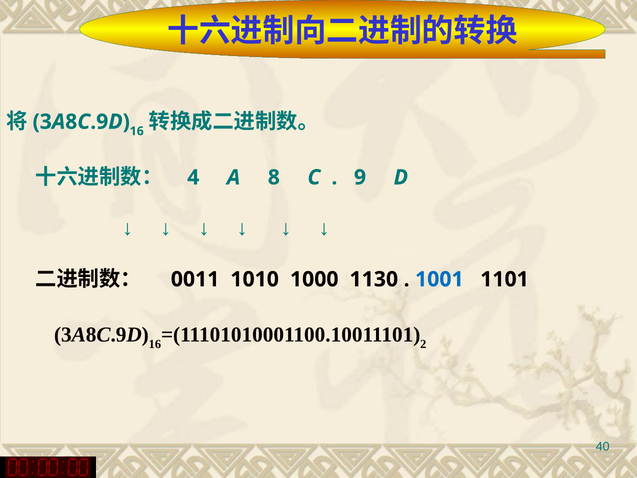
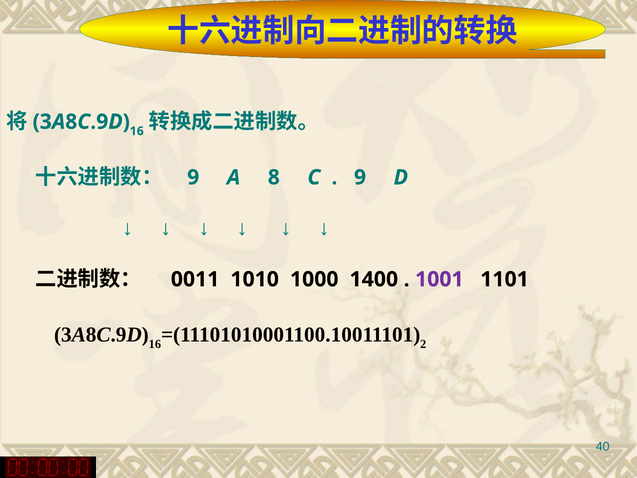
4: 4 -> 9 (193, 177)
1130: 1130 -> 1400 (374, 279)
1001 colour: blue -> purple (439, 279)
